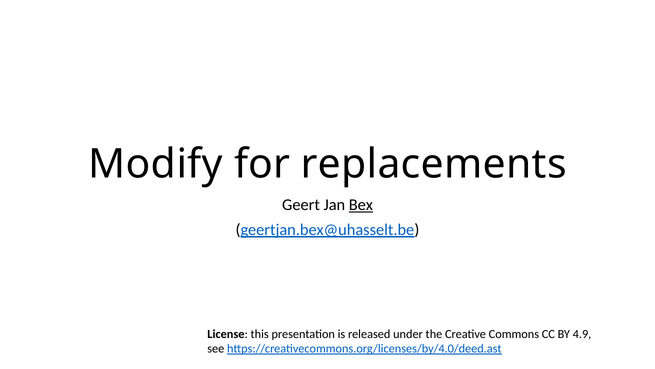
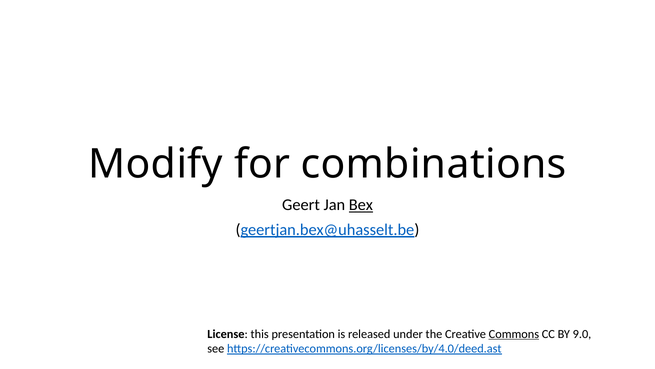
replacements: replacements -> combinations (434, 164)
Commons underline: none -> present (514, 333)
4.9: 4.9 -> 9.0 (582, 333)
